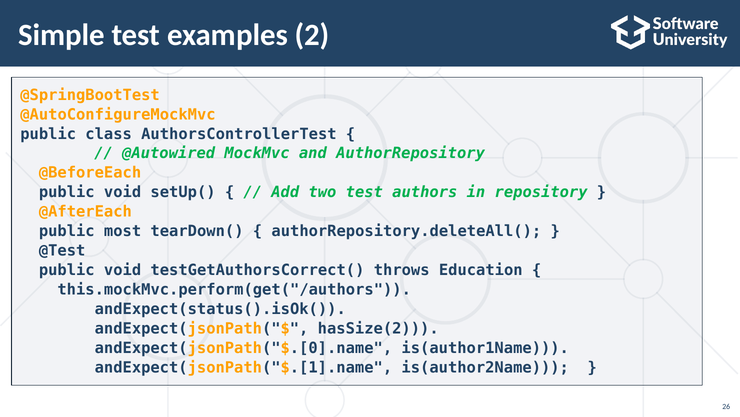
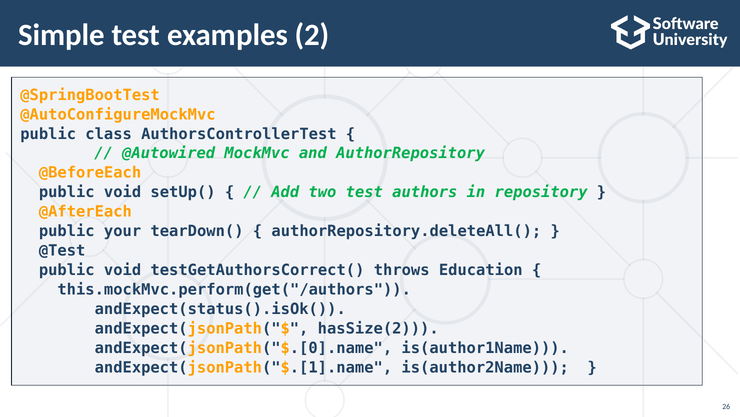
most: most -> your (123, 231)
